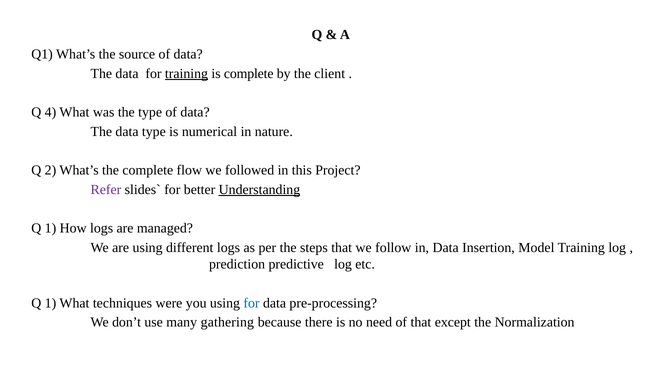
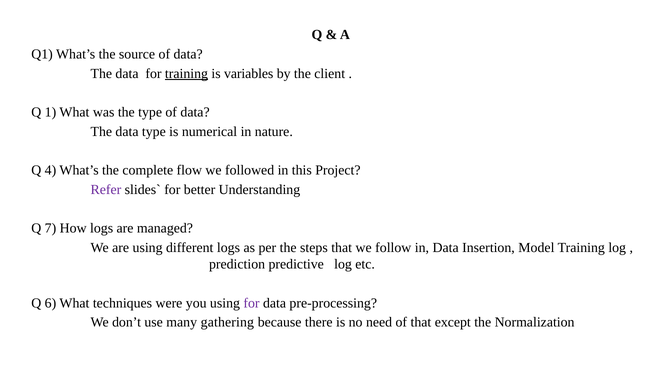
is complete: complete -> variables (249, 73)
4: 4 -> 1 (50, 112)
2: 2 -> 4 (50, 170)
Understanding underline: present -> none (259, 190)
1: 1 -> 7 (50, 228)
1: 1 -> 6 (50, 303)
for colour: blue -> purple (252, 303)
